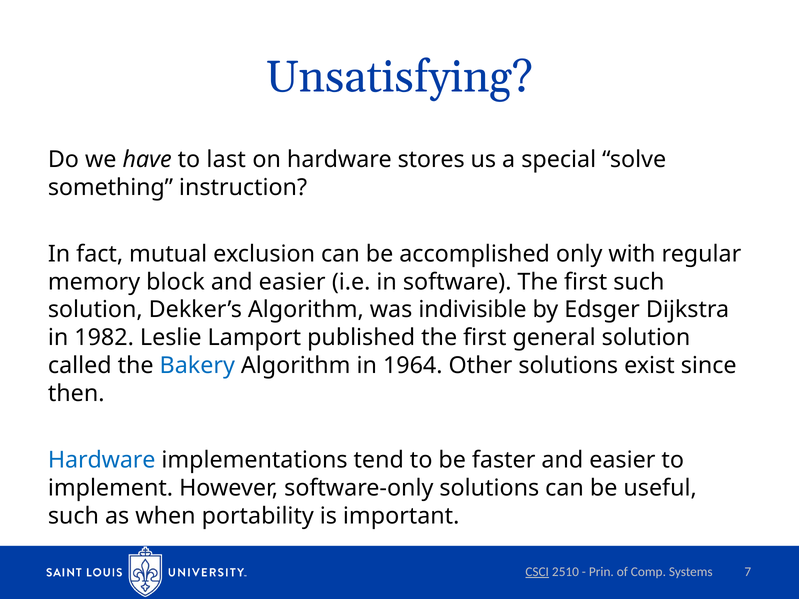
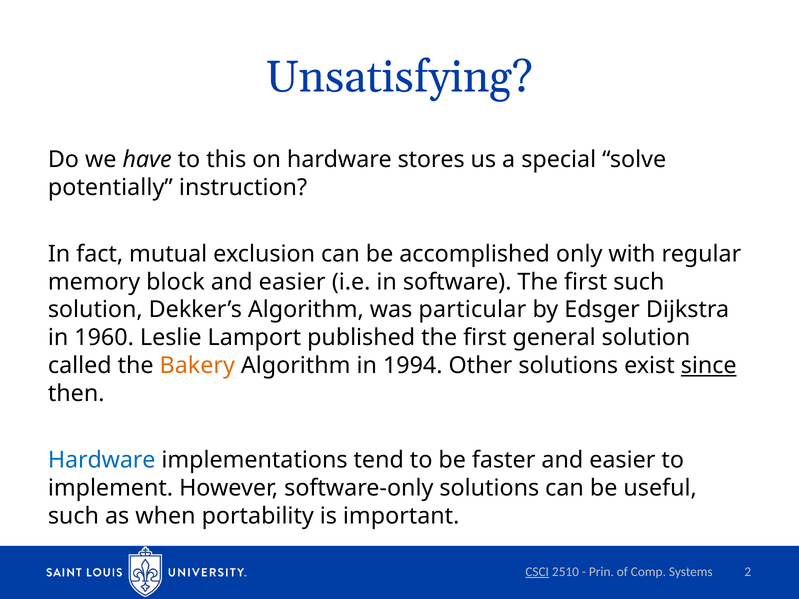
last: last -> this (226, 159)
something: something -> potentially (110, 187)
indivisible: indivisible -> particular (472, 310)
1982: 1982 -> 1960 (104, 338)
Bakery colour: blue -> orange (197, 366)
1964: 1964 -> 1994 (413, 366)
since underline: none -> present (709, 366)
7: 7 -> 2 (748, 572)
